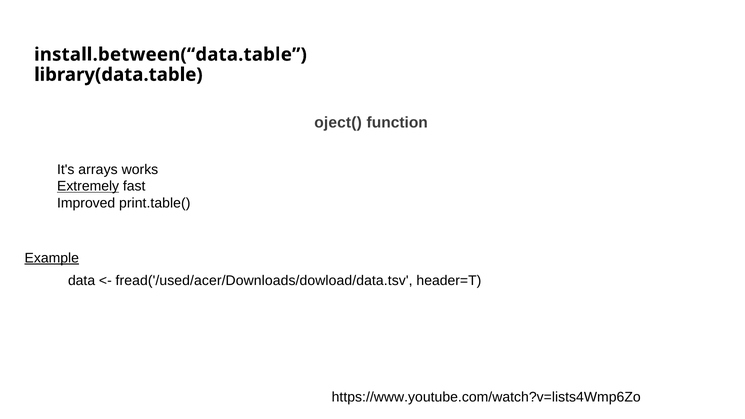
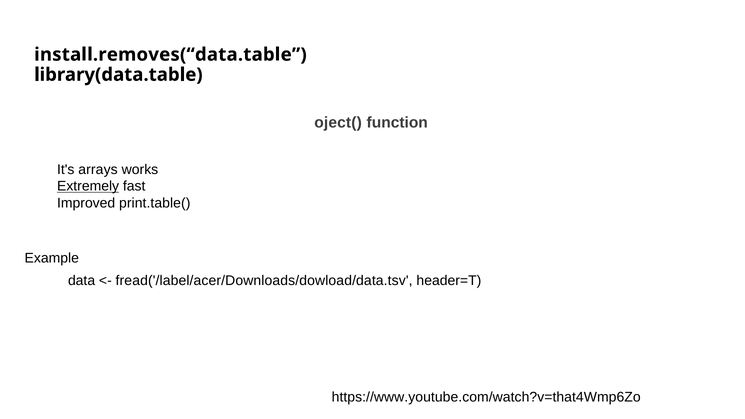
install.between(“data.table: install.between(“data.table -> install.removes(“data.table (170, 55)
Example underline: present -> none (52, 258)
fread('/used/acer/Downloads/dowload/data.tsv: fread('/used/acer/Downloads/dowload/data.tsv -> fread('/label/acer/Downloads/dowload/data.tsv (264, 281)
https://www.youtube.com/watch?v=lists4Wmp6Zo: https://www.youtube.com/watch?v=lists4Wmp6Zo -> https://www.youtube.com/watch?v=that4Wmp6Zo (486, 397)
